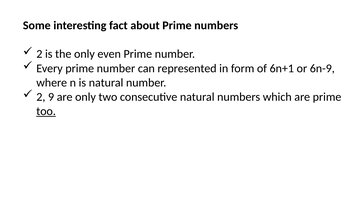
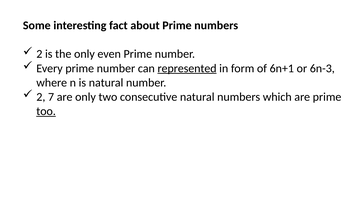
represented underline: none -> present (187, 68)
6n-9: 6n-9 -> 6n-3 (322, 68)
9: 9 -> 7 (51, 97)
